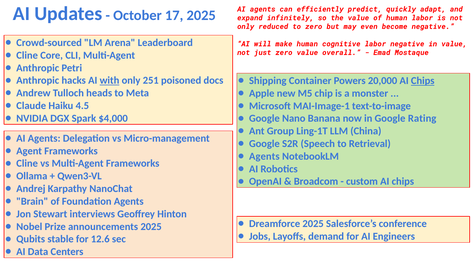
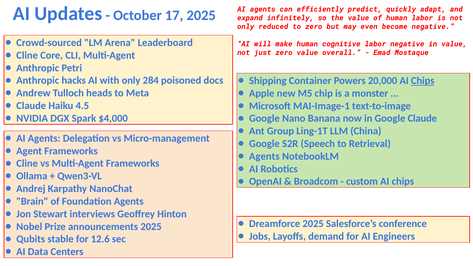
with underline: present -> none (109, 81)
251: 251 -> 284 (151, 81)
Google Rating: Rating -> Claude (422, 119)
